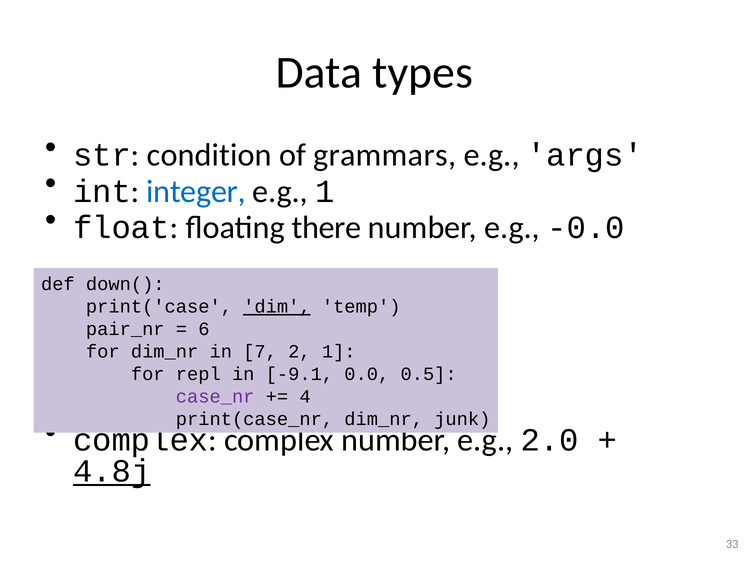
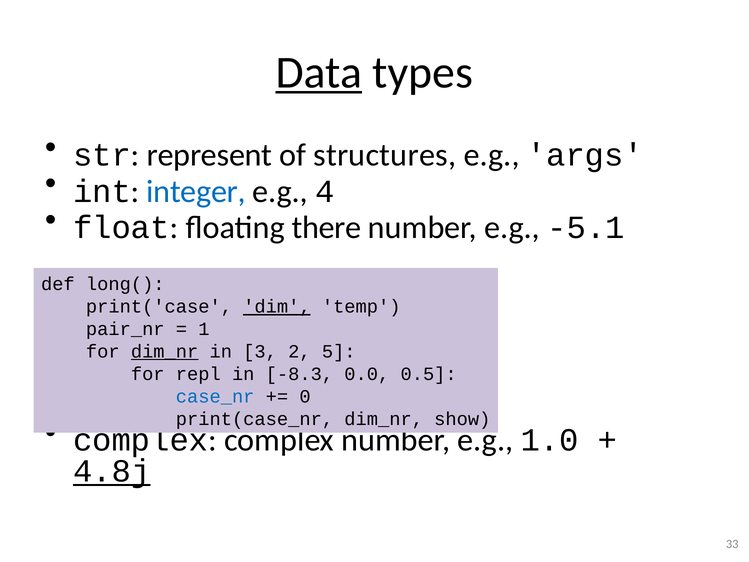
Data underline: none -> present (319, 73)
condition: condition -> represent (209, 155)
grammars: grammars -> structures (385, 155)
e.g 1: 1 -> 4 (325, 191)
-0.0: -0.0 -> -5.1 (586, 228)
down(: down( -> long( (125, 284)
6: 6 -> 1 (204, 329)
dim_nr underline: none -> present (165, 351)
7: 7 -> 3 (260, 351)
2 1: 1 -> 5 (339, 351)
-9.1: -9.1 -> -8.3 (299, 374)
case_nr colour: purple -> blue (215, 396)
4: 4 -> 0 (305, 396)
junk: junk -> show (462, 419)
2.0: 2.0 -> 1.0 (550, 440)
